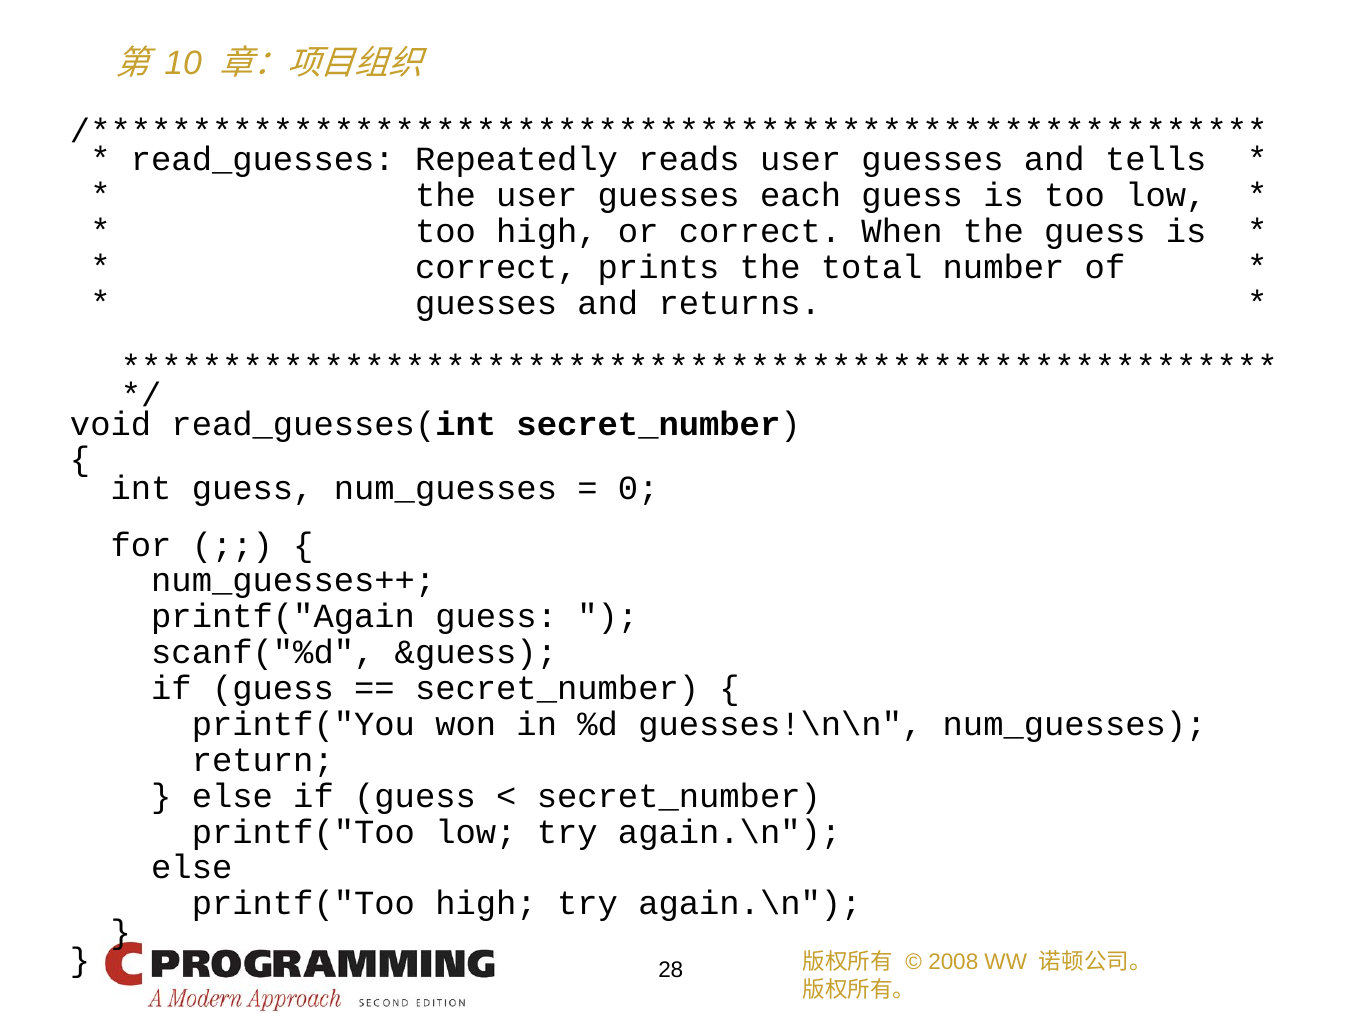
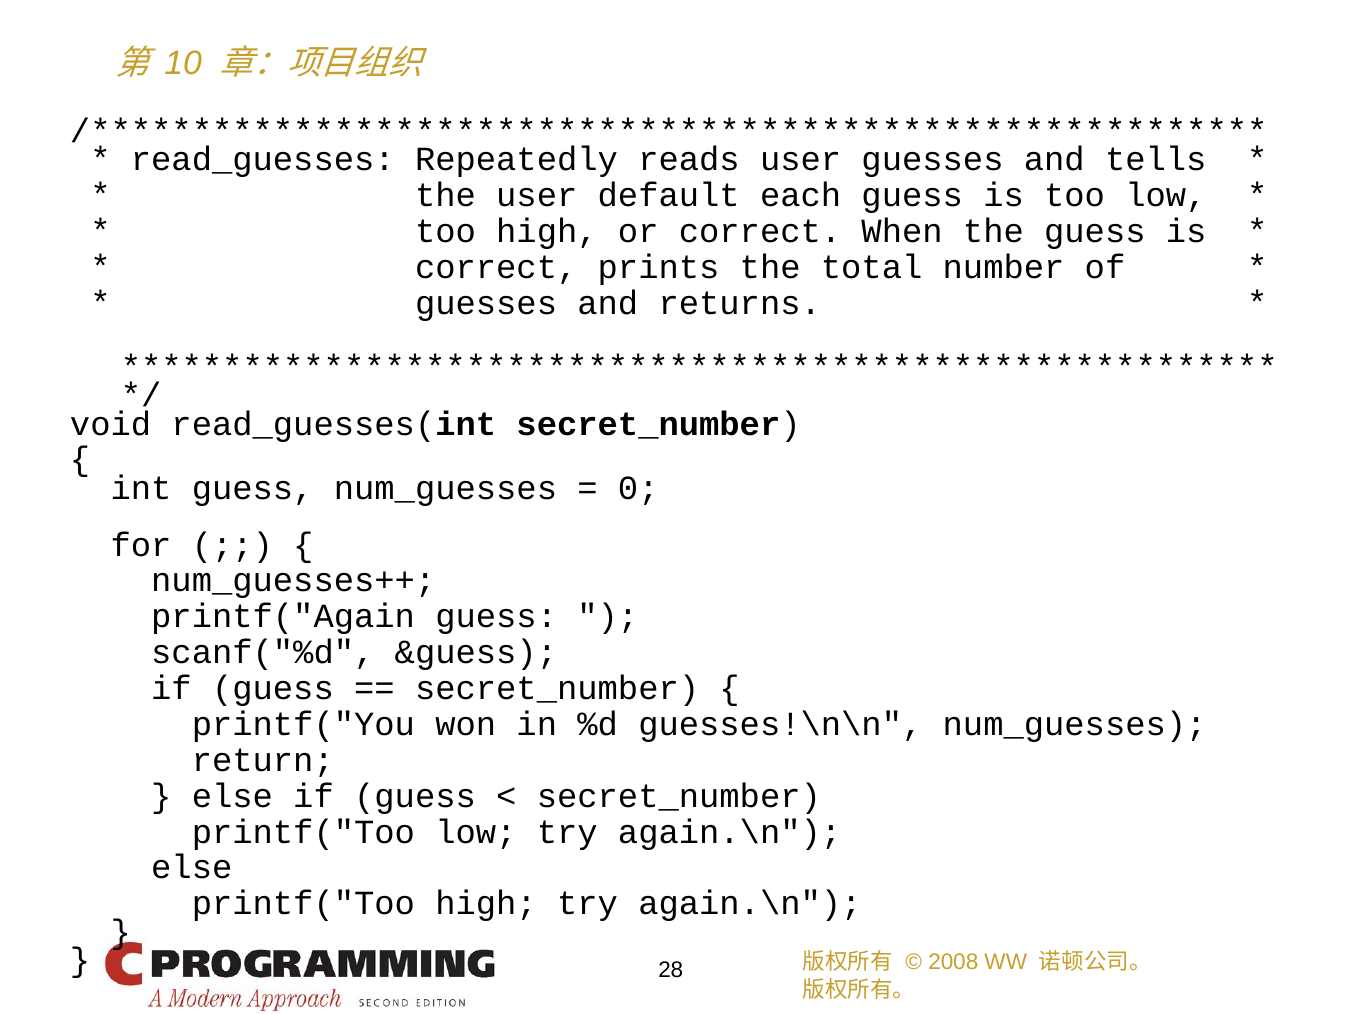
the user guesses: guesses -> default (669, 195)
